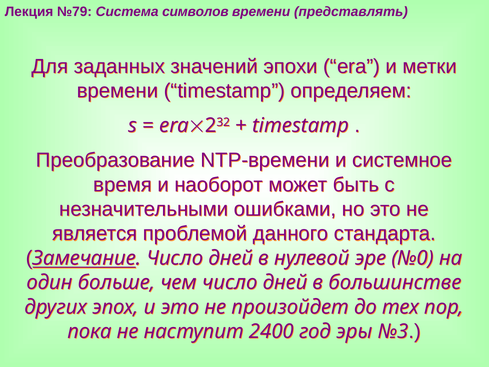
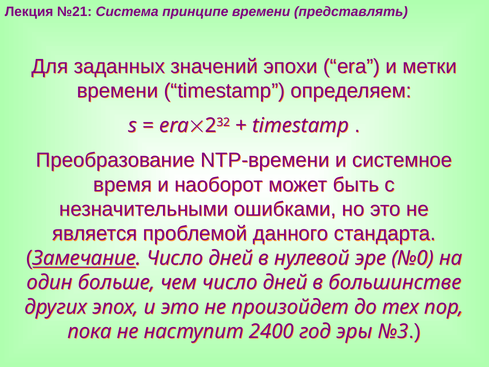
№79: №79 -> №21 (74, 12)
символов: символов -> принципе (195, 12)
